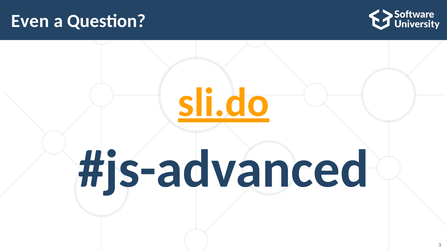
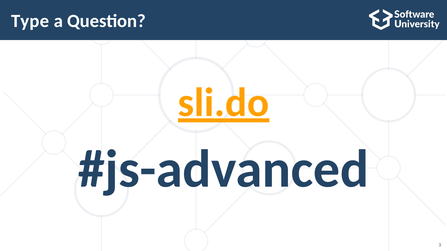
Even: Even -> Type (30, 21)
